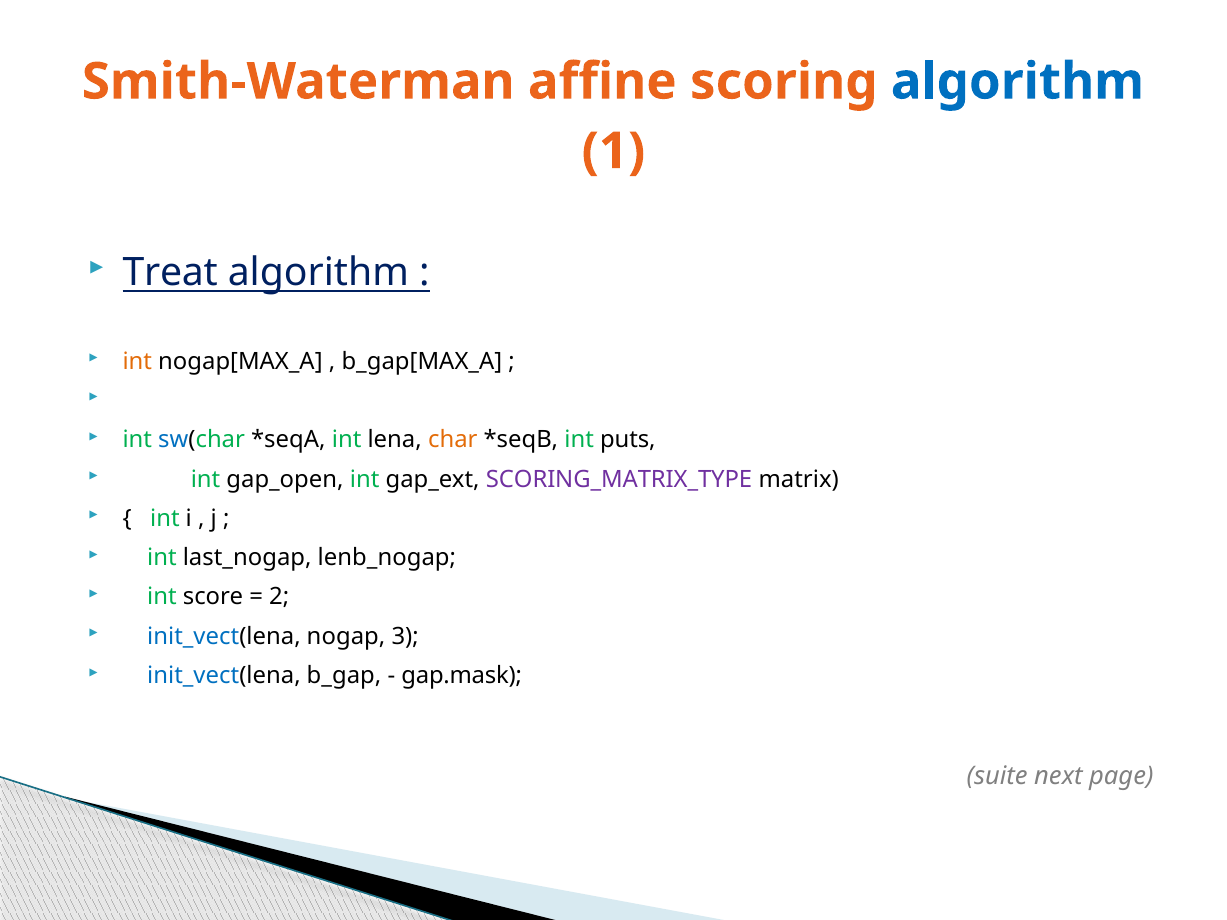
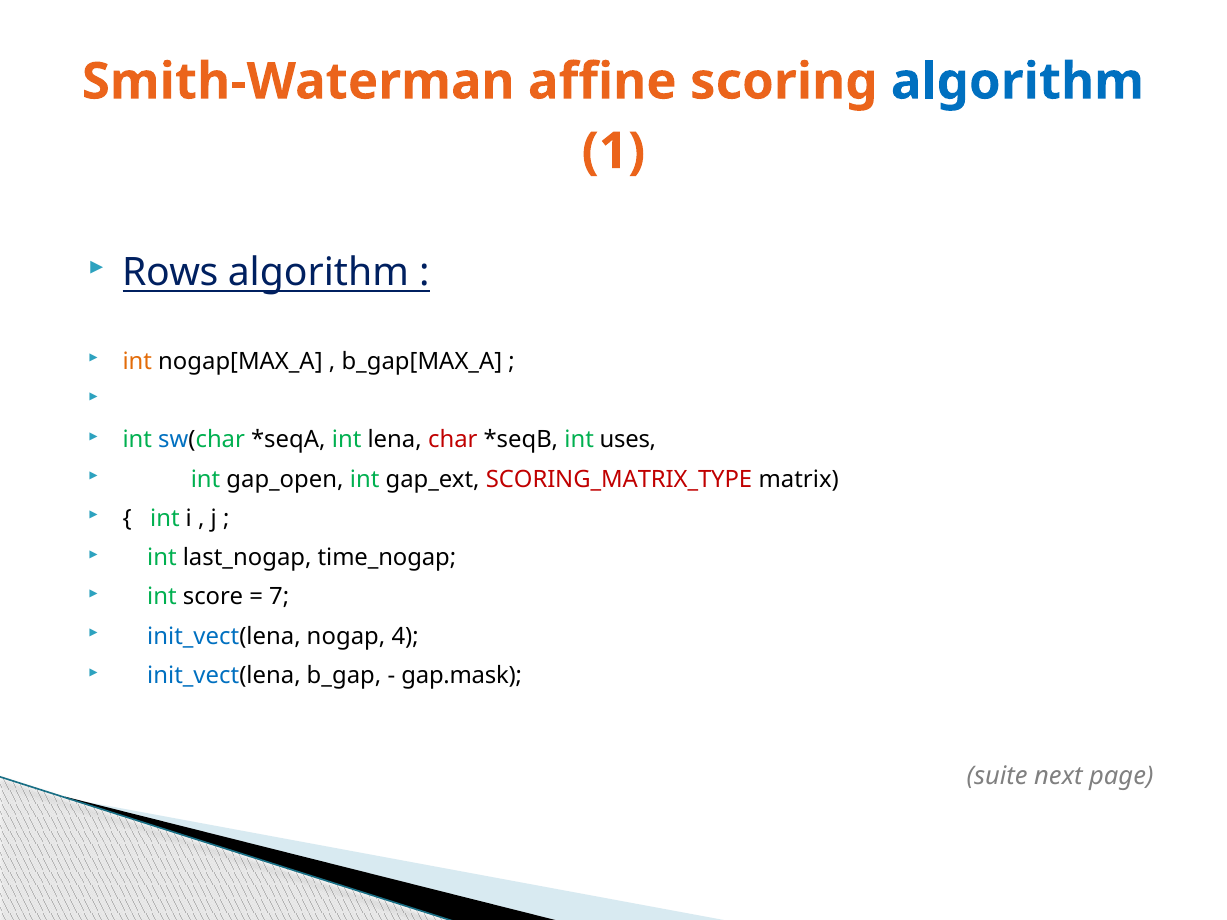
Treat: Treat -> Rows (170, 273)
char colour: orange -> red (453, 440)
puts: puts -> uses (628, 440)
SCORING_MATRIX_TYPE colour: purple -> red (619, 479)
lenb_nogap: lenb_nogap -> time_nogap (387, 558)
2: 2 -> 7 (279, 597)
3: 3 -> 4 (405, 637)
